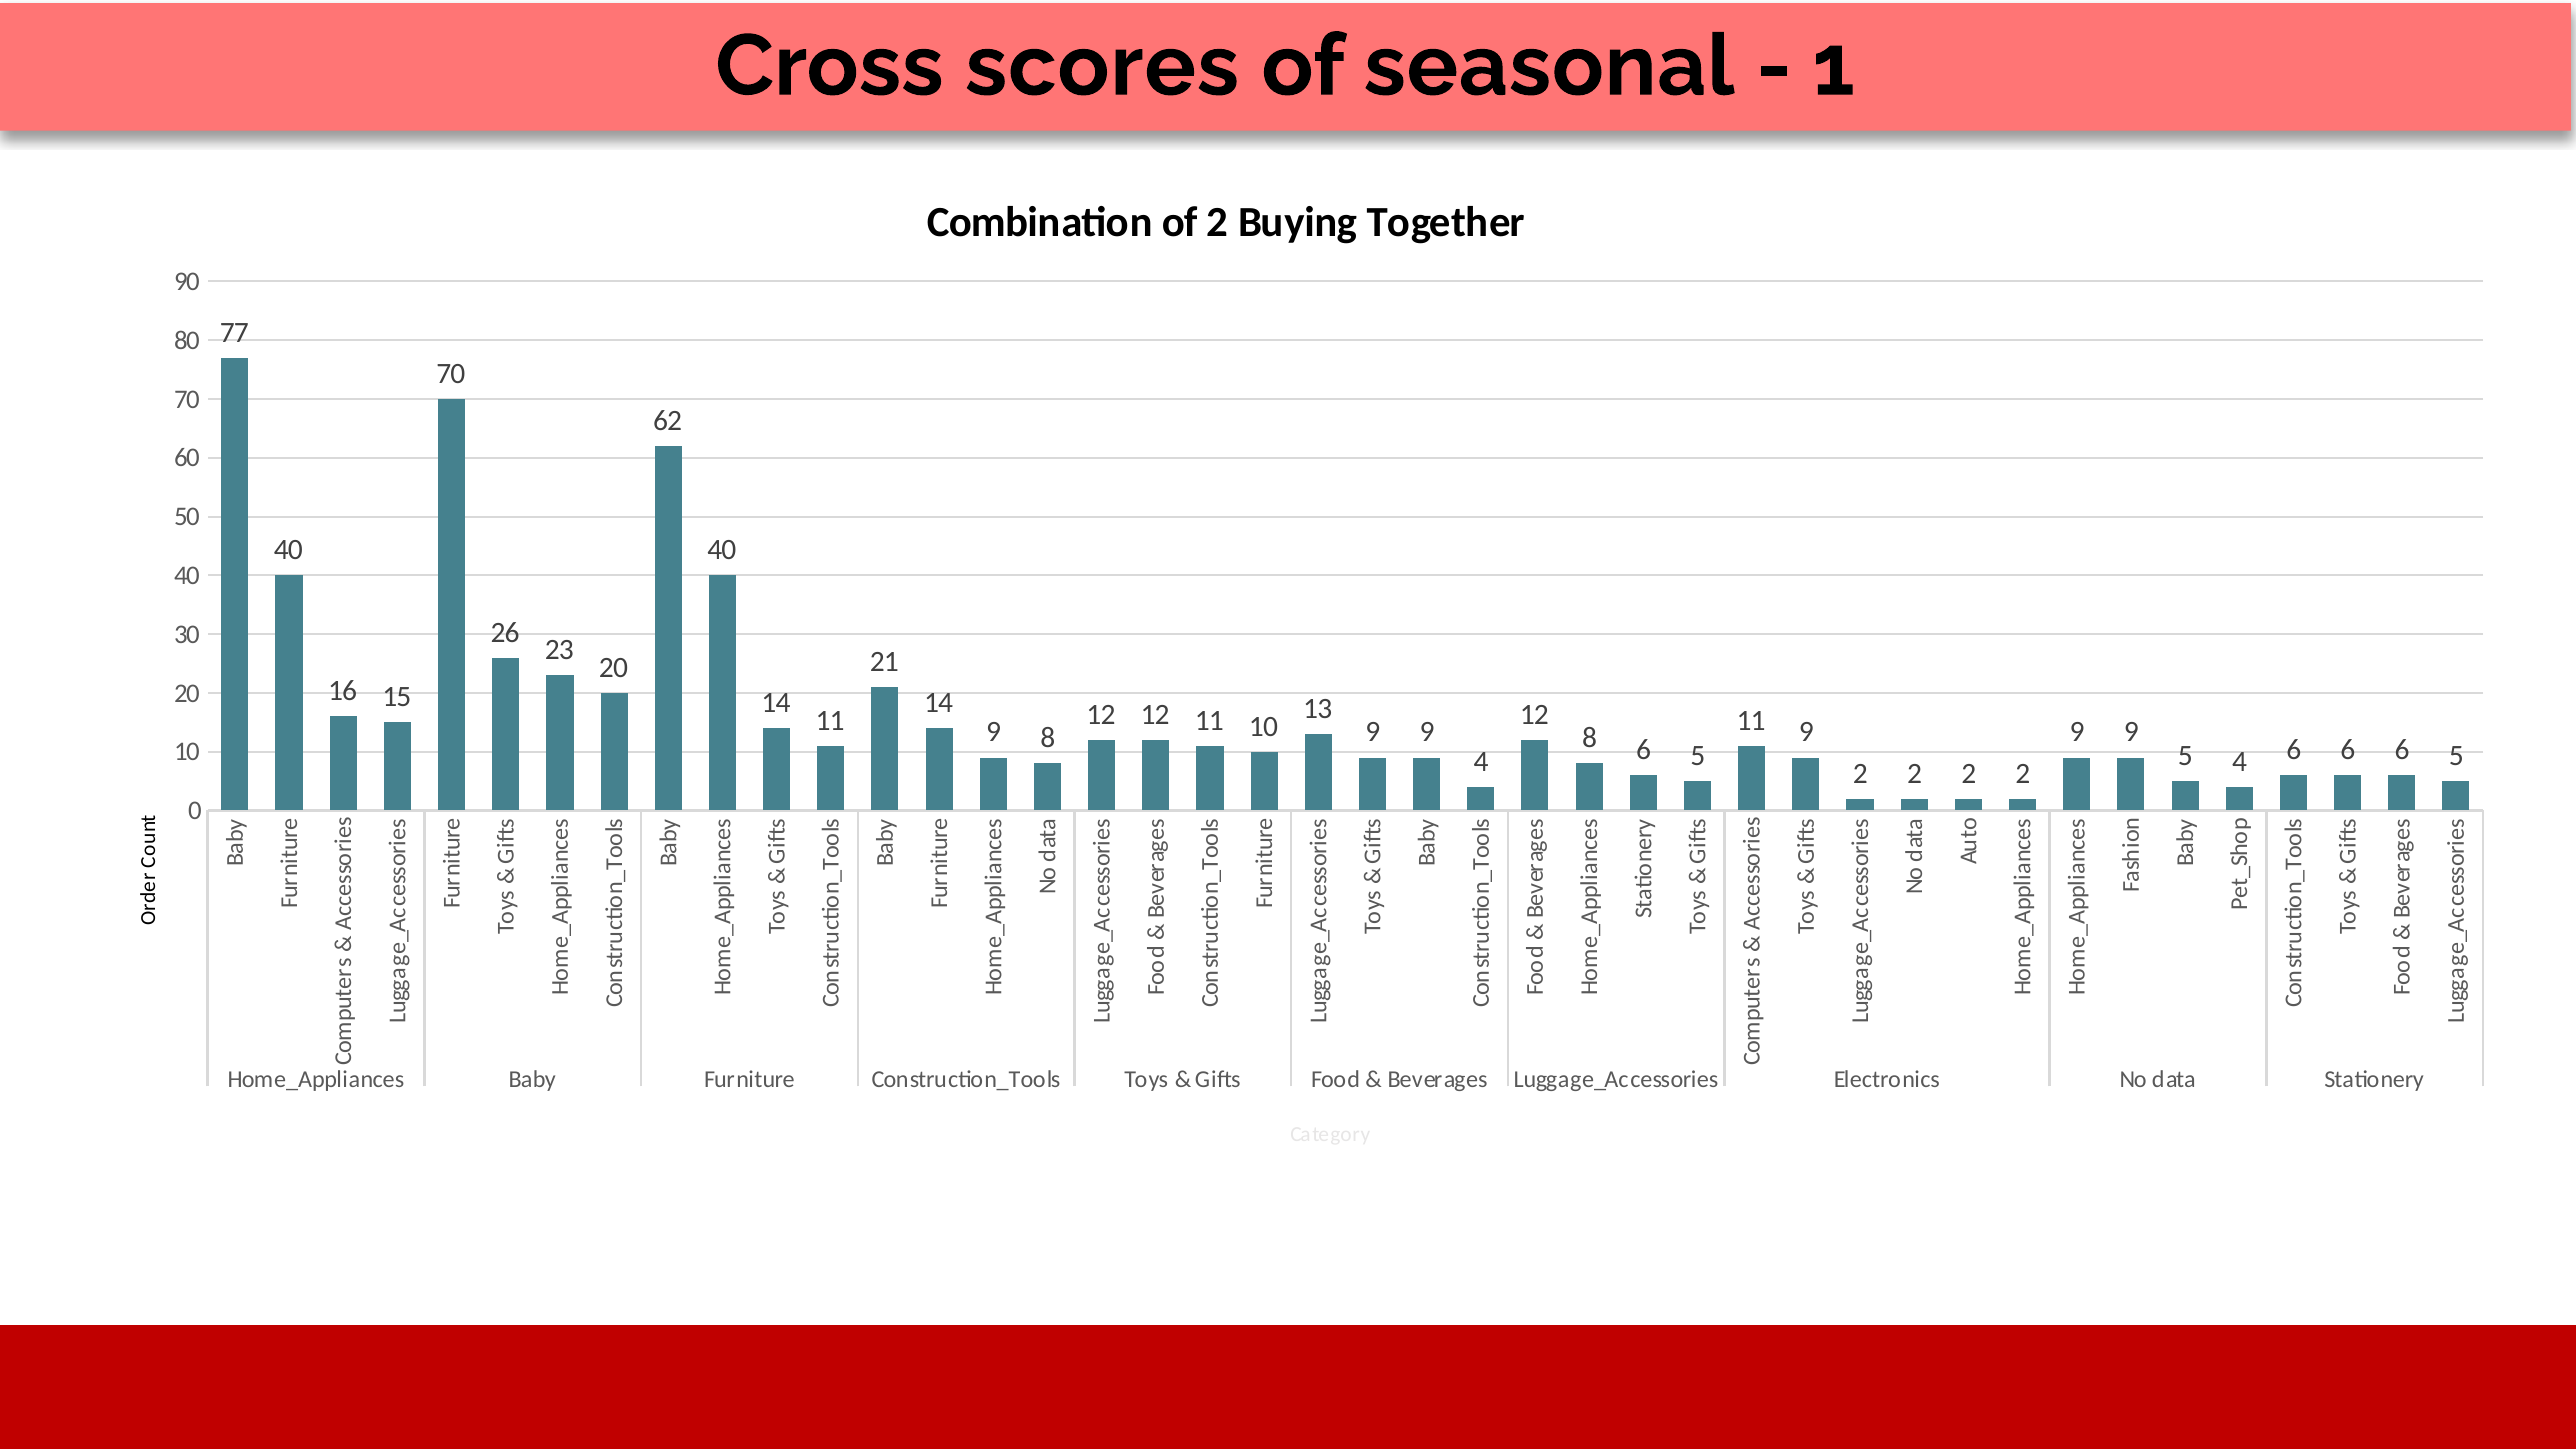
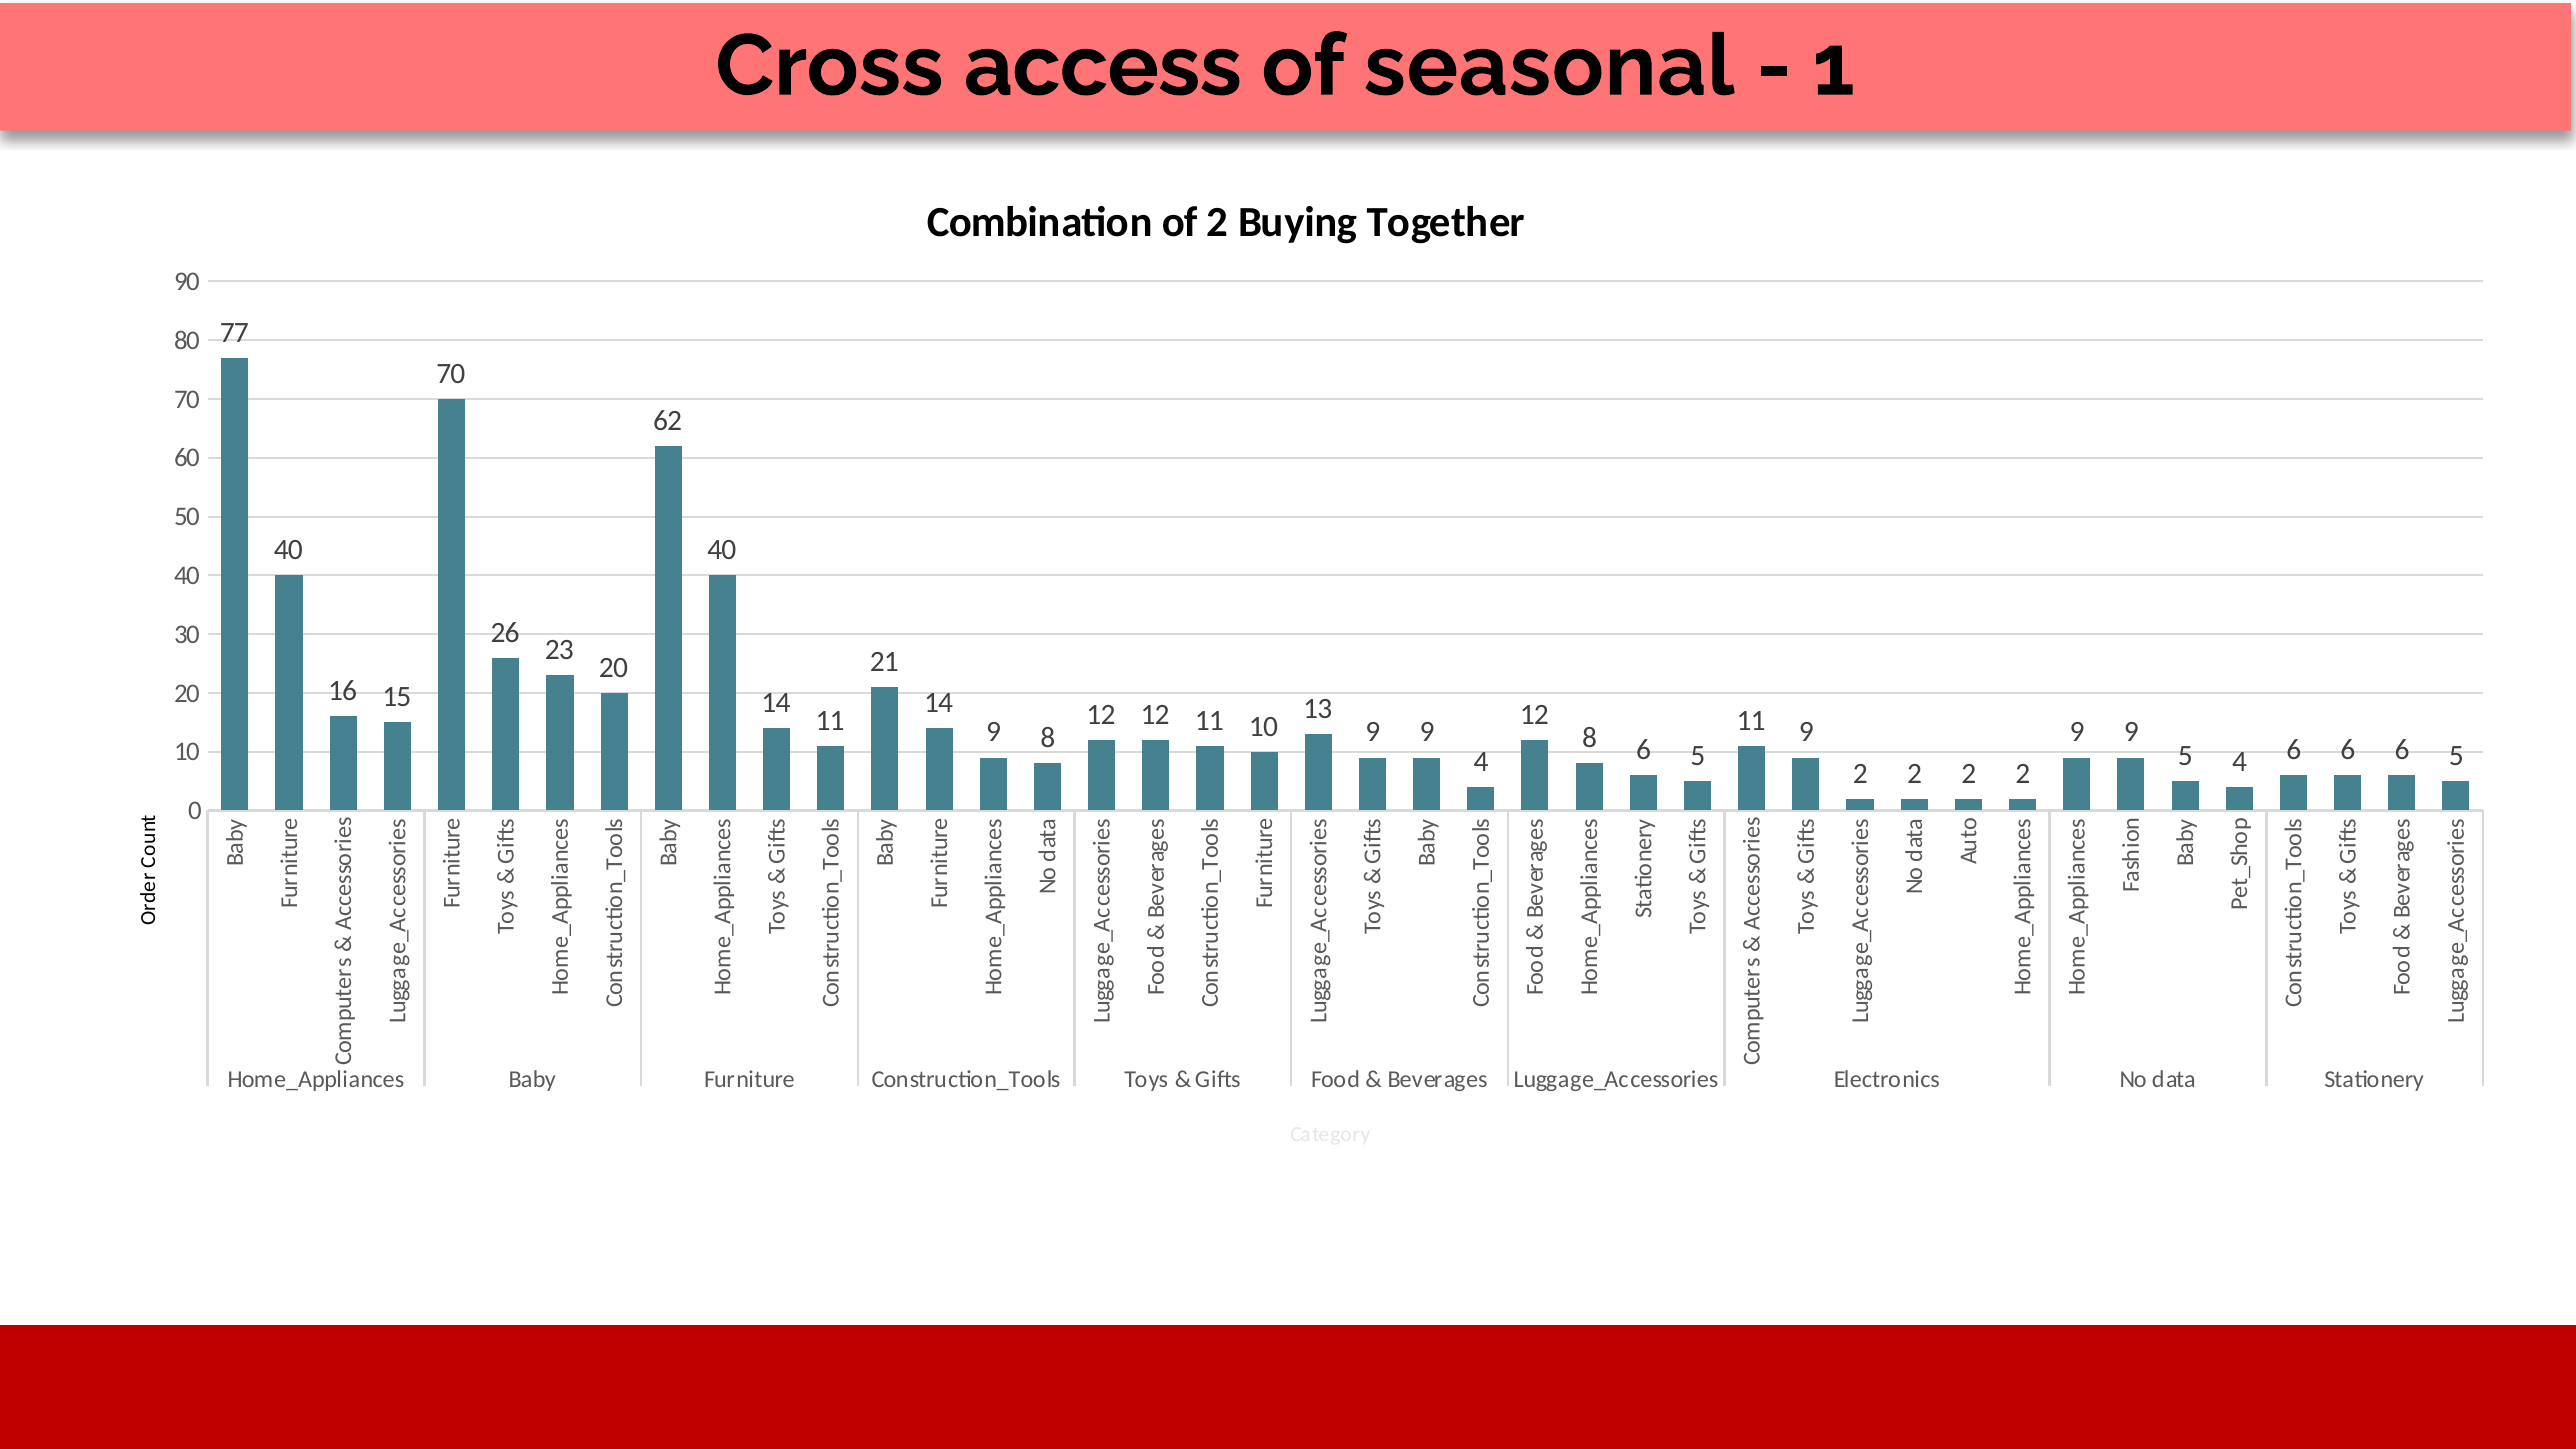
scores: scores -> access (1103, 66)
